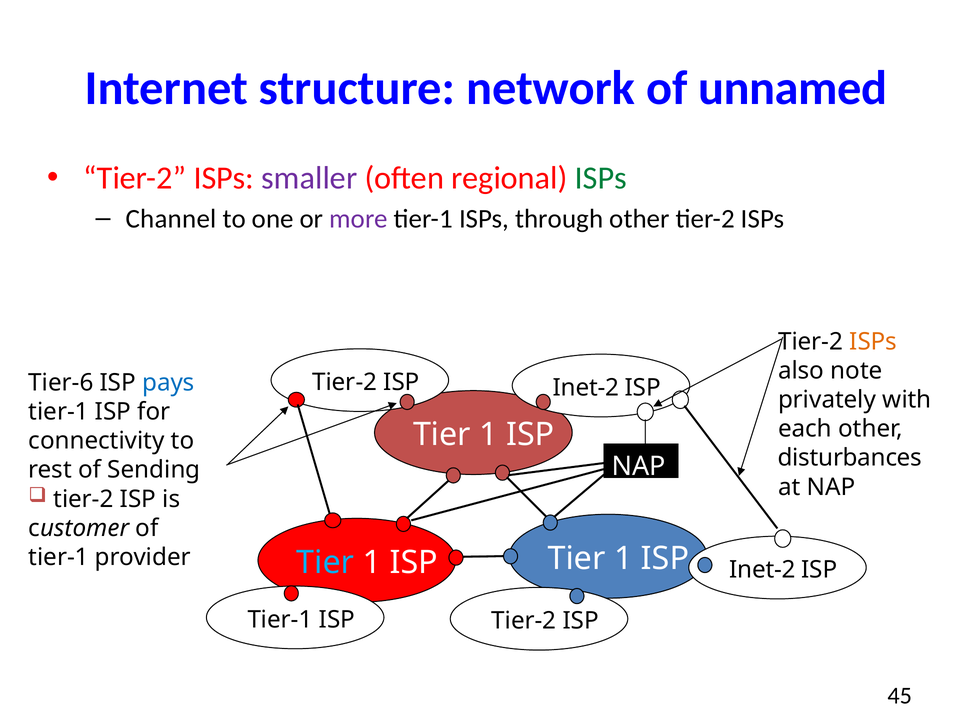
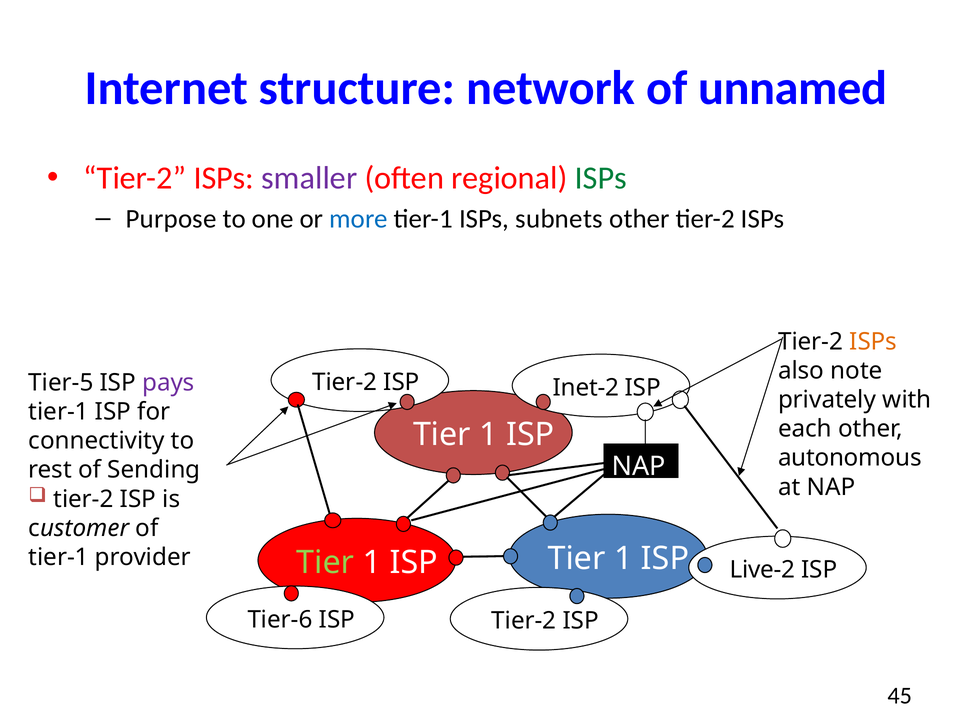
Channel: Channel -> Purpose (171, 219)
more colour: purple -> blue (359, 219)
through: through -> subnets (559, 219)
Tier-6: Tier-6 -> Tier-5 (61, 382)
pays colour: blue -> purple (168, 382)
disturbances: disturbances -> autonomous (850, 458)
Tier colour: light blue -> light green (325, 562)
Inet-2: Inet-2 -> Live-2 (762, 569)
Tier-1: Tier-1 -> Tier-6 (280, 619)
